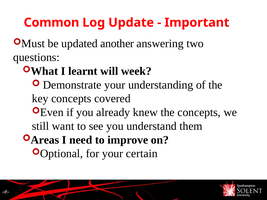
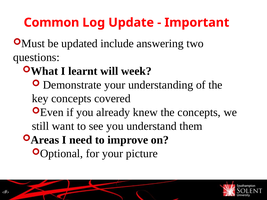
another: another -> include (117, 44)
certain: certain -> picture (142, 154)
